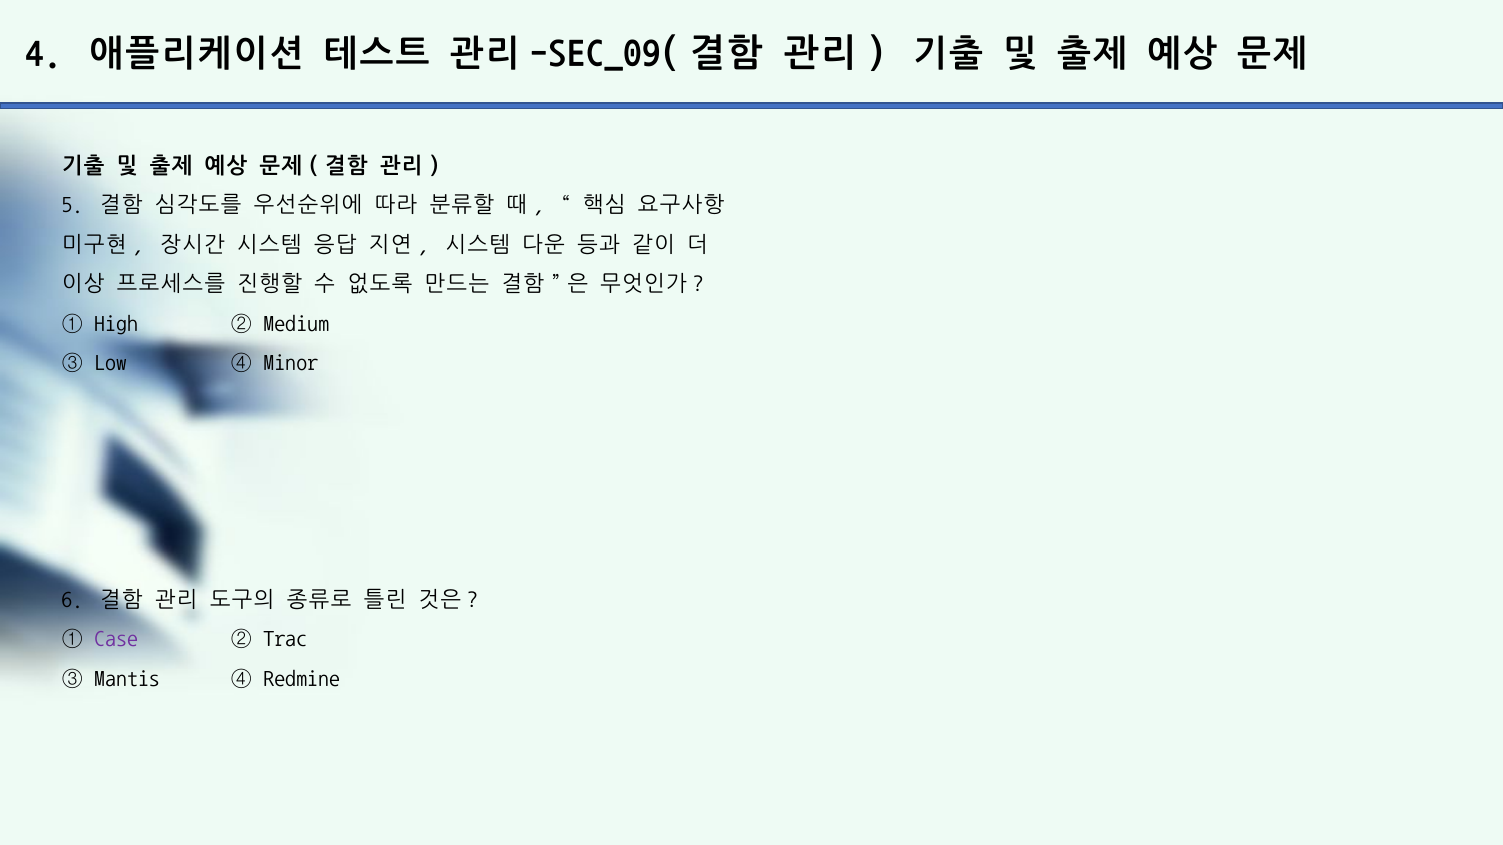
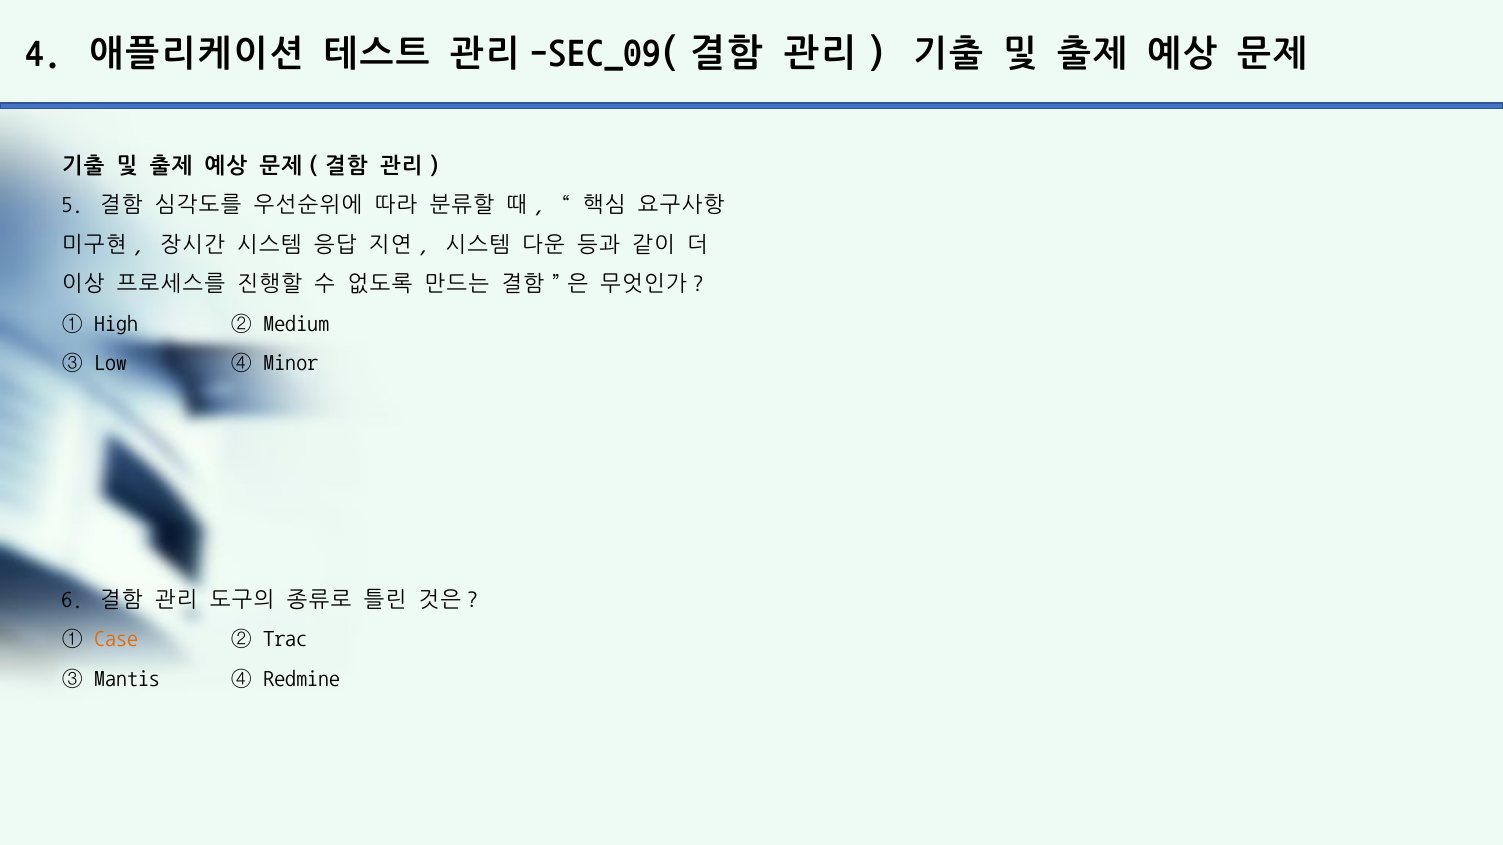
Case colour: purple -> orange (116, 639)
